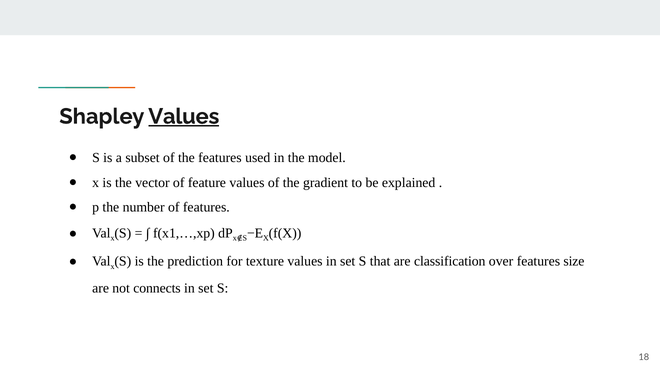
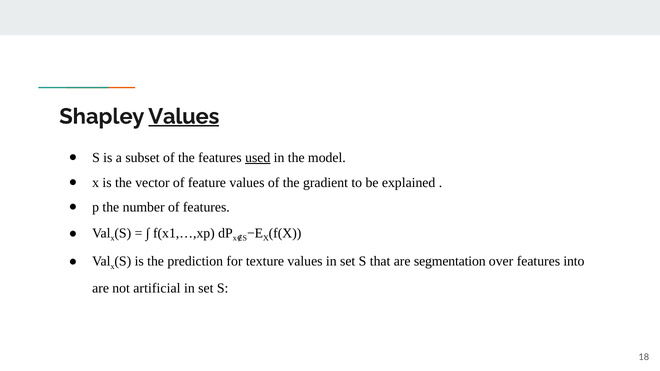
used underline: none -> present (258, 158)
classification: classification -> segmentation (450, 261)
size: size -> into (574, 261)
connects: connects -> artificial (157, 288)
